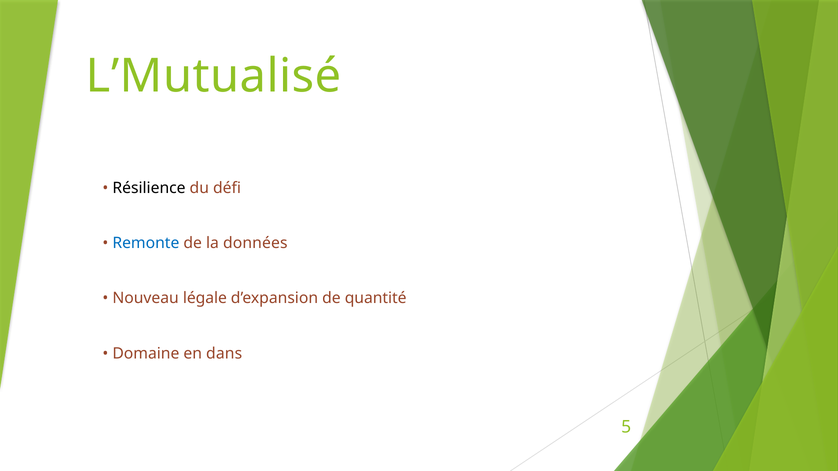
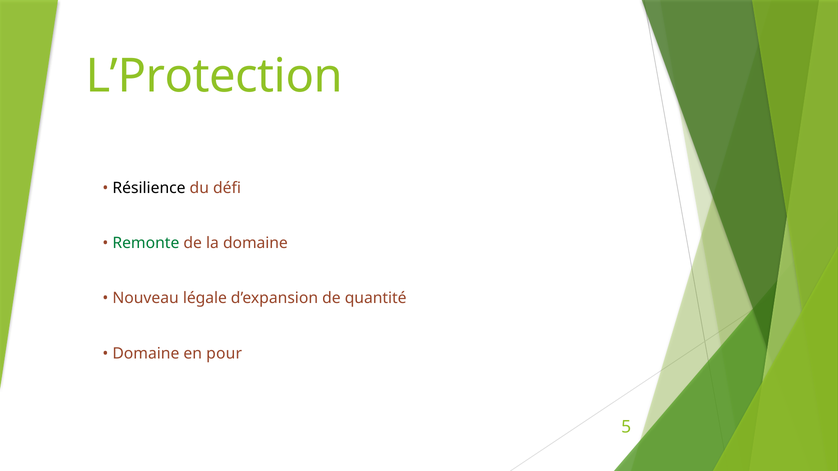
L’Mutualisé: L’Mutualisé -> L’Protection (214, 76)
Remonte colour: blue -> green (146, 243)
la données: données -> domaine (255, 243)
dans: dans -> pour (224, 354)
